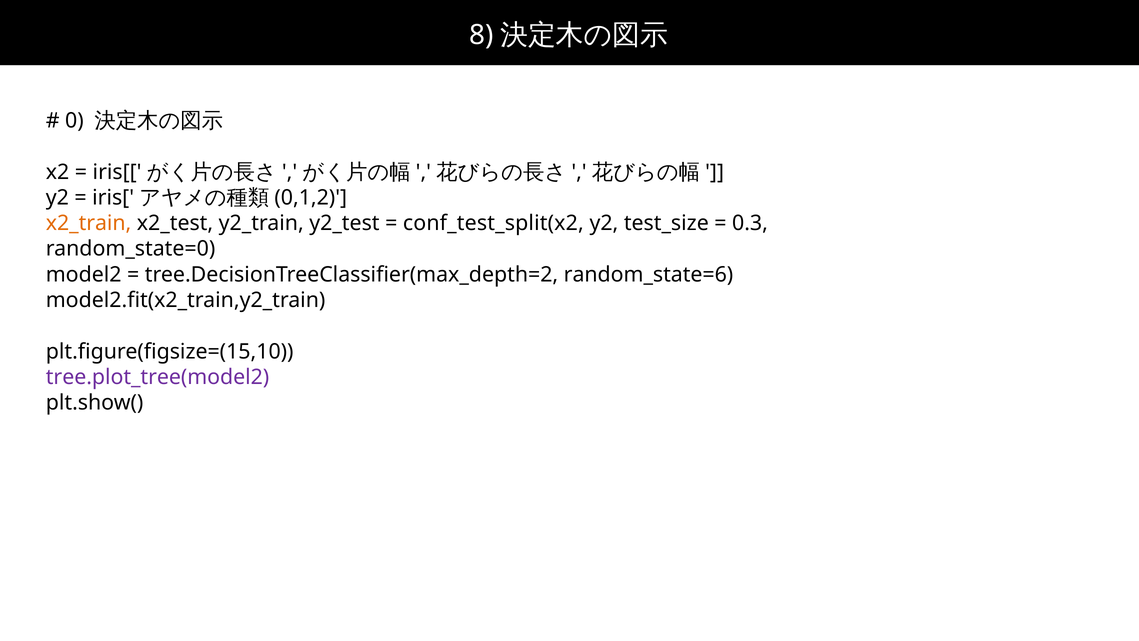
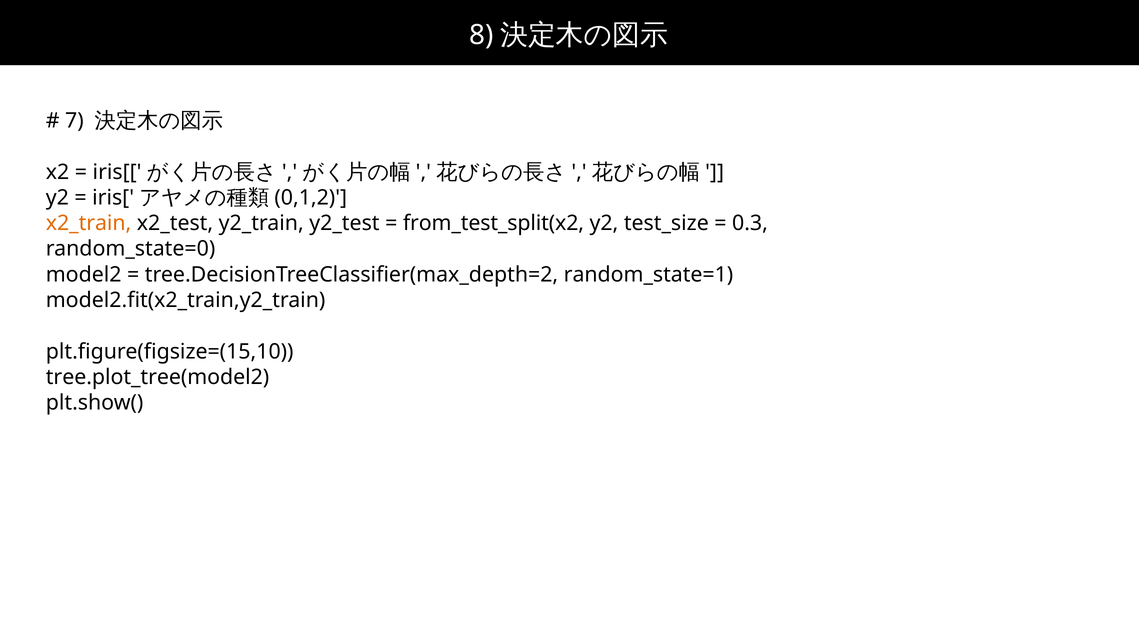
0: 0 -> 7 (74, 121)
conf_test_split(x2: conf_test_split(x2 -> from_test_split(x2 (493, 223)
random_state=6: random_state=6 -> random_state=1 (648, 274)
tree.plot_tree(model2 colour: purple -> black (158, 377)
